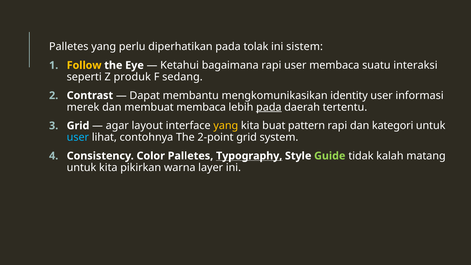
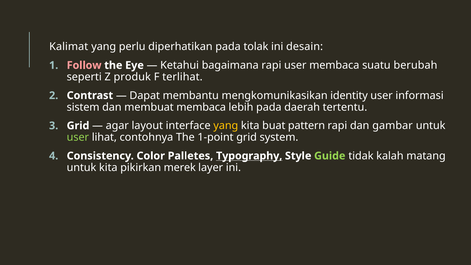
Palletes: Palletes -> Kalimat (69, 47)
sistem: sistem -> desain (305, 47)
Follow colour: yellow -> pink (84, 65)
interaksi: interaksi -> berubah (415, 65)
sedang: sedang -> terlihat (182, 77)
merek: merek -> sistem (83, 107)
pada underline: present -> none (269, 107)
kategori: kategori -> gambar (393, 126)
user colour: light blue -> light green (78, 137)
2-point: 2-point -> 1-point (216, 137)
warna: warna -> merek (180, 167)
